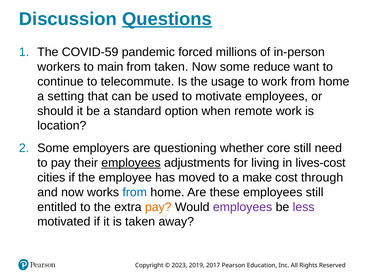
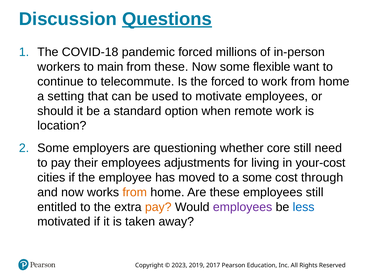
COVID-59: COVID-59 -> COVID-18 (90, 52)
from taken: taken -> these (171, 67)
reduce: reduce -> flexible (272, 67)
the usage: usage -> forced (228, 82)
employees underline: present -> none (131, 163)
lives-cost: lives-cost -> your-cost (321, 163)
a make: make -> some (257, 178)
from colour: blue -> orange (135, 192)
less colour: purple -> blue (304, 207)
